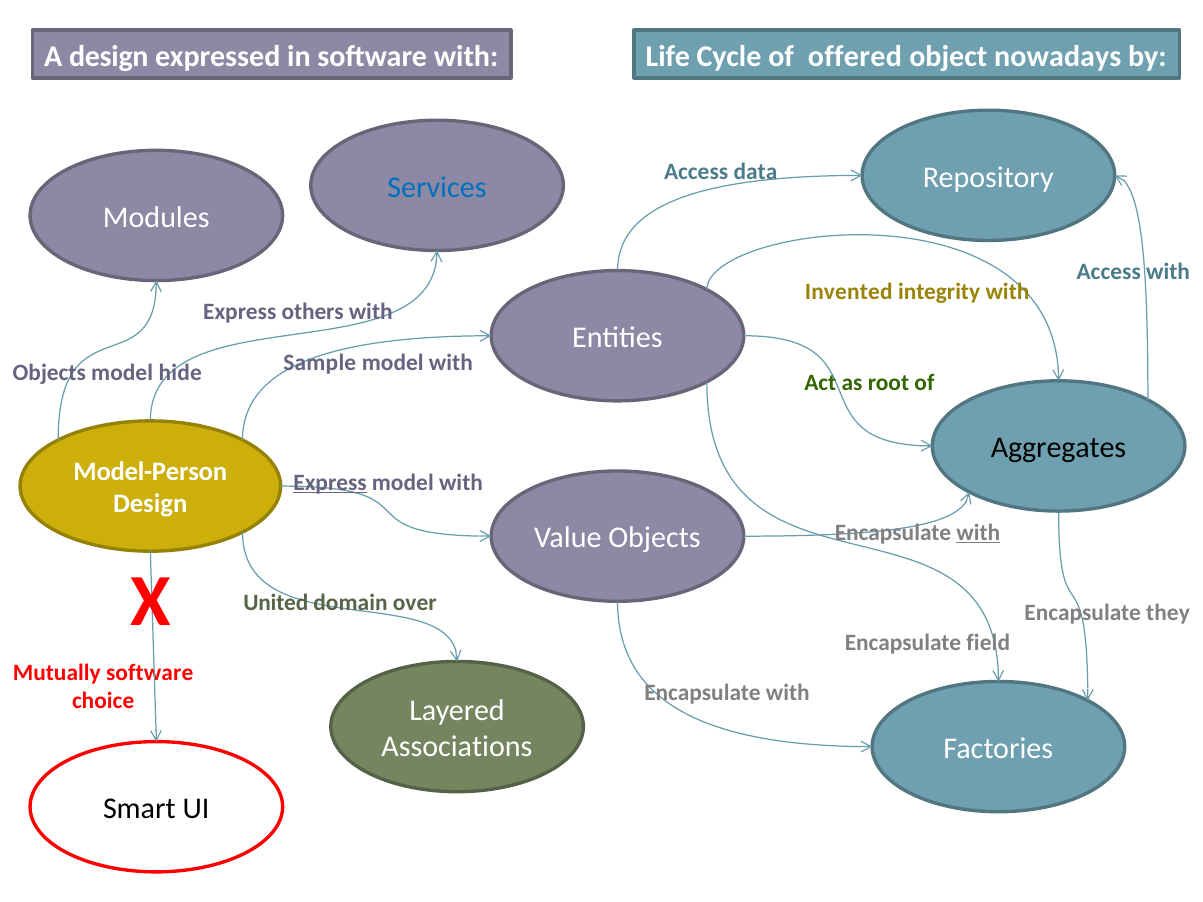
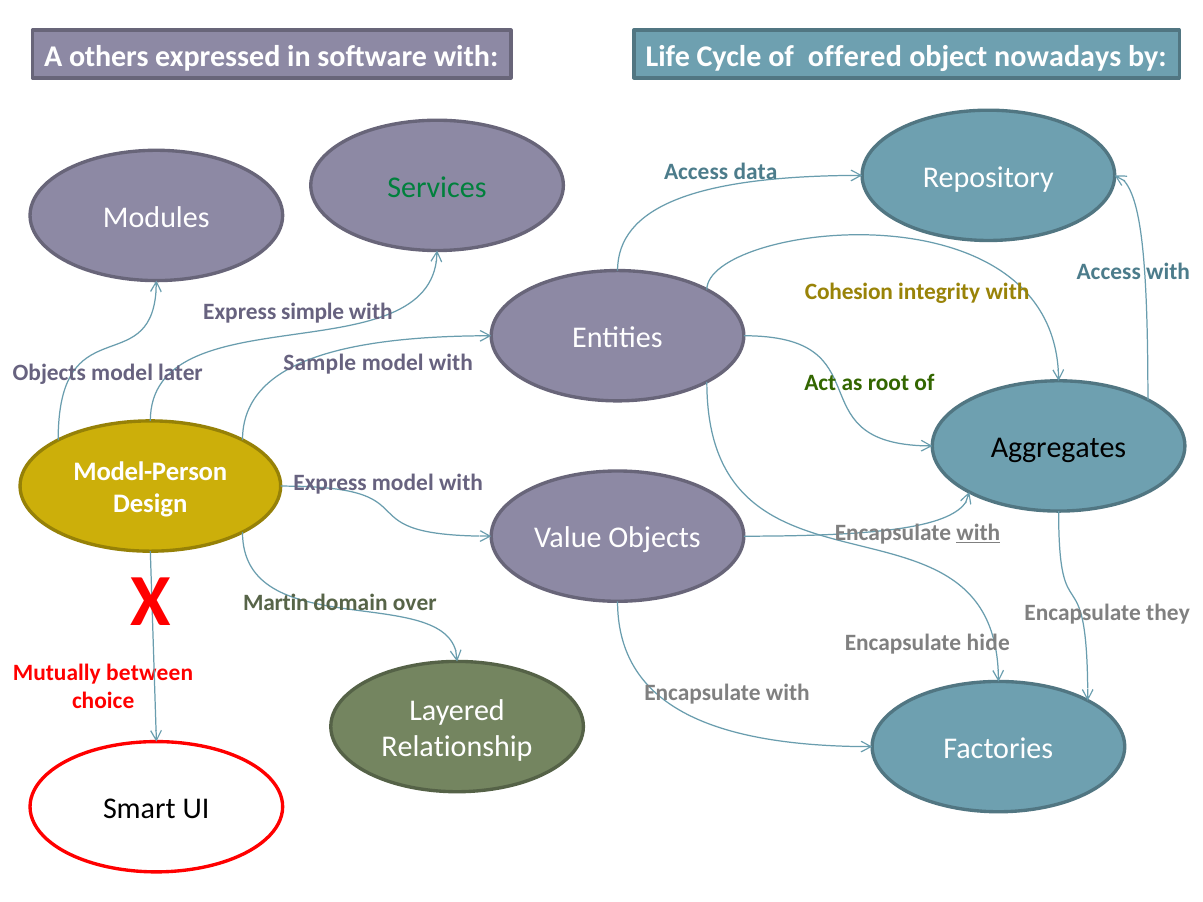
A design: design -> others (109, 56)
Services colour: blue -> green (437, 187)
Invented: Invented -> Cohesion (849, 292)
others: others -> simple (313, 312)
hide: hide -> later (180, 372)
Express underline: present -> none (330, 483)
United: United -> Martin (276, 603)
field: field -> hide (988, 643)
Mutually software: software -> between (150, 673)
Associations: Associations -> Relationship (457, 747)
